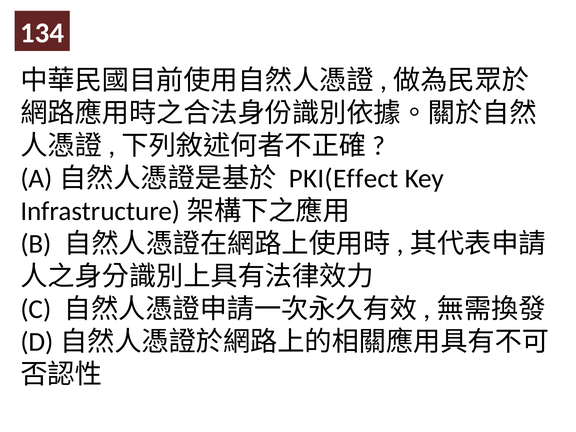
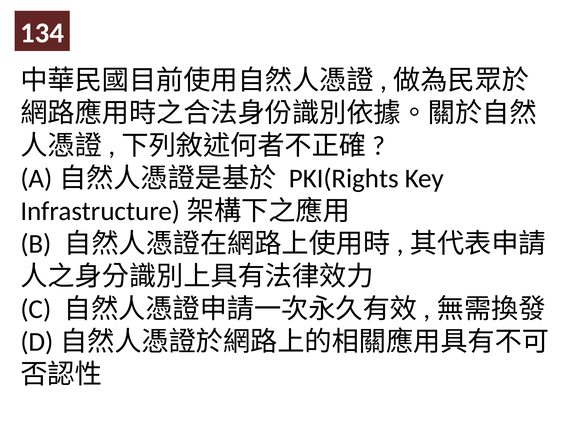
PKI(Effect: PKI(Effect -> PKI(Rights (344, 179)
